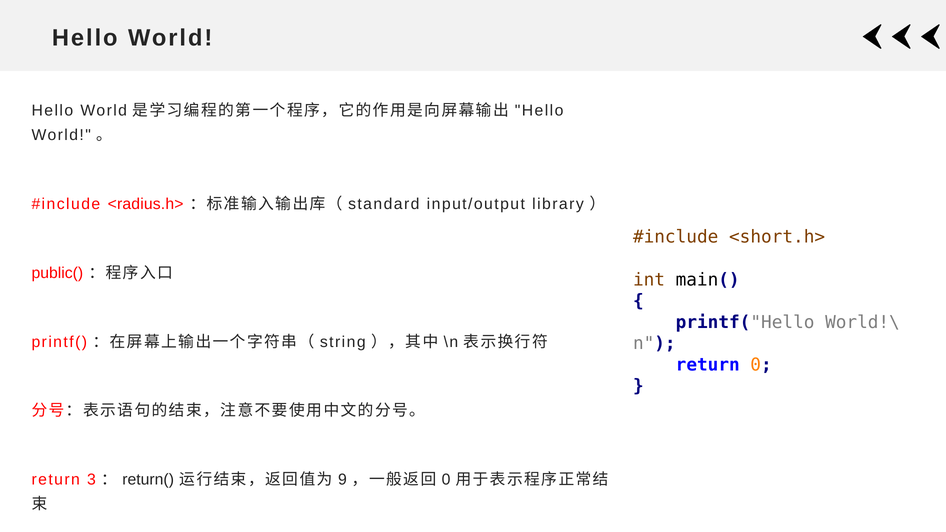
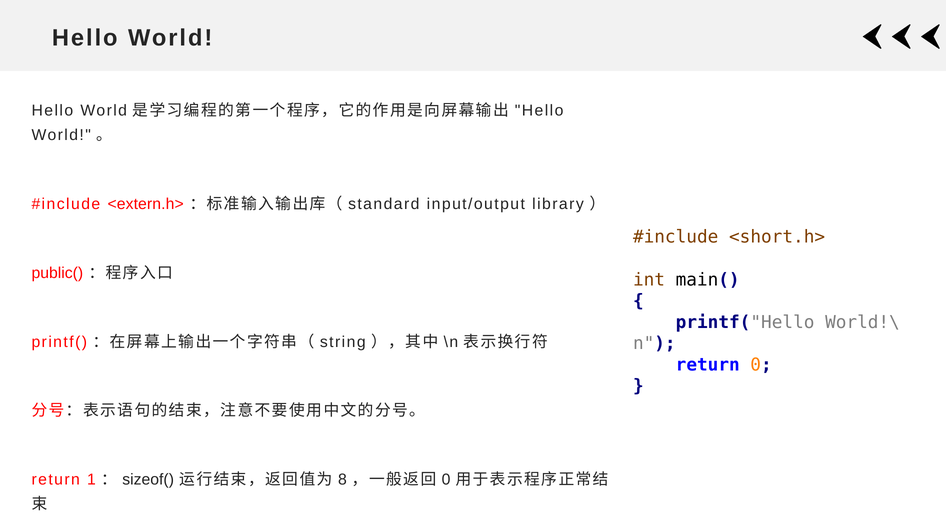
<radius.h>: <radius.h> -> <extern.h> (146, 204)
3: 3 -> 1 (91, 480)
return(: return( -> sizeof( (148, 480)
9: 9 -> 8 (342, 480)
